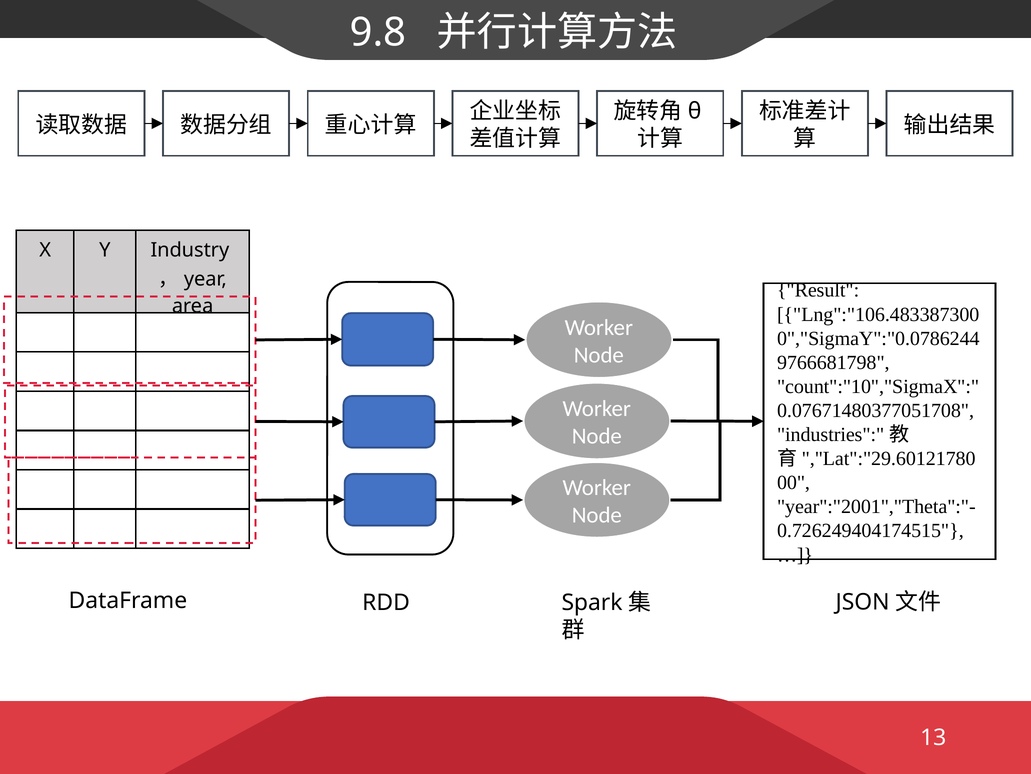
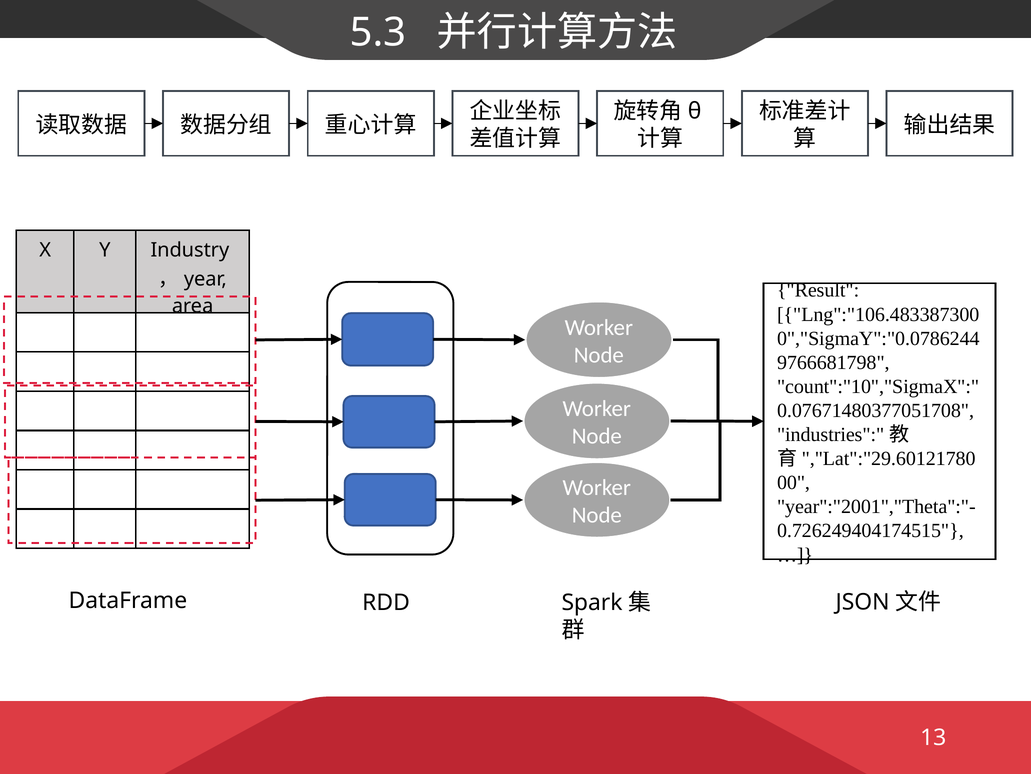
9.8: 9.8 -> 5.3 (378, 32)
